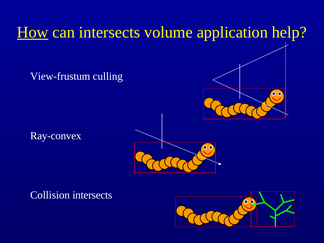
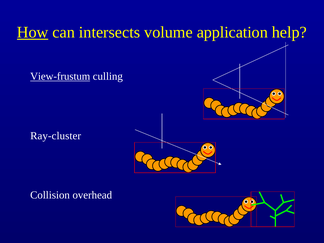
View-frustum underline: none -> present (60, 76)
Ray-convex: Ray-convex -> Ray-cluster (56, 136)
Collision intersects: intersects -> overhead (92, 195)
